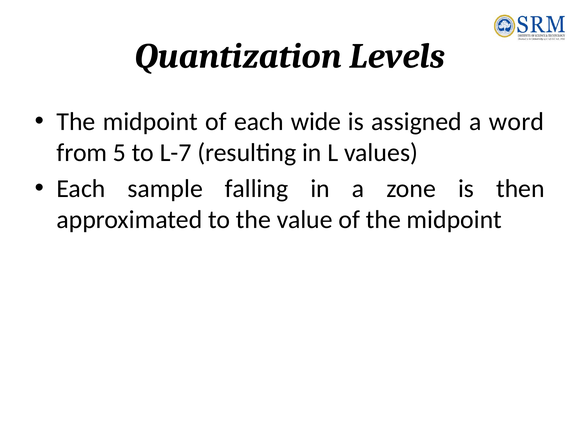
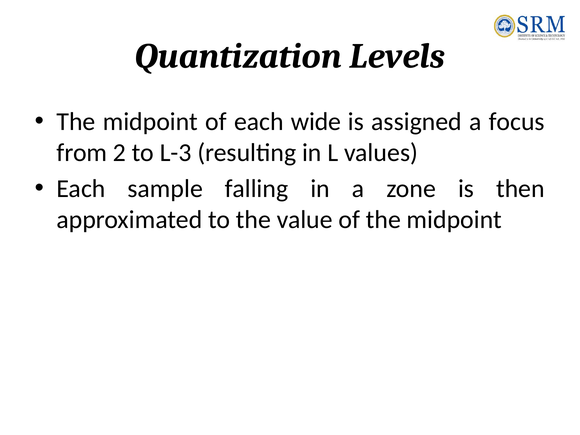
word: word -> focus (517, 122)
5: 5 -> 2 (120, 153)
L-7: L-7 -> L-3 (176, 153)
